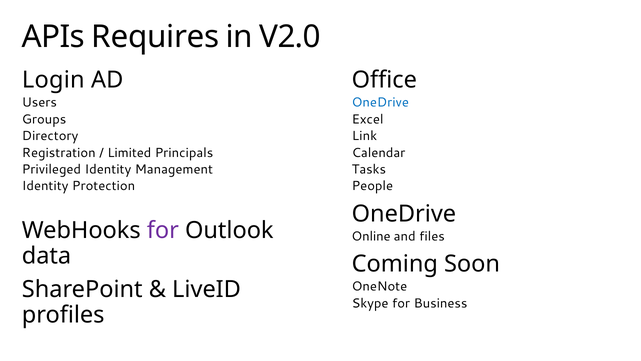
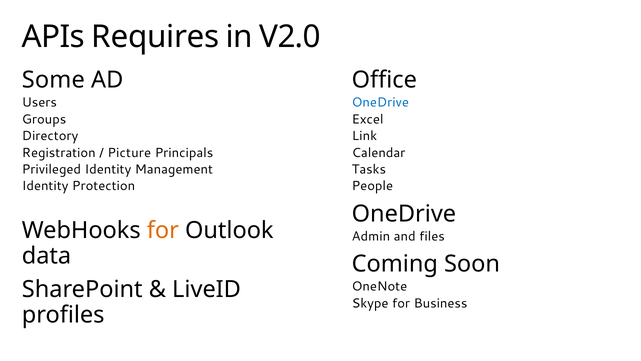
Login: Login -> Some (53, 80)
Limited: Limited -> Picture (129, 152)
for colour: purple -> orange (163, 230)
Online: Online -> Admin (371, 236)
